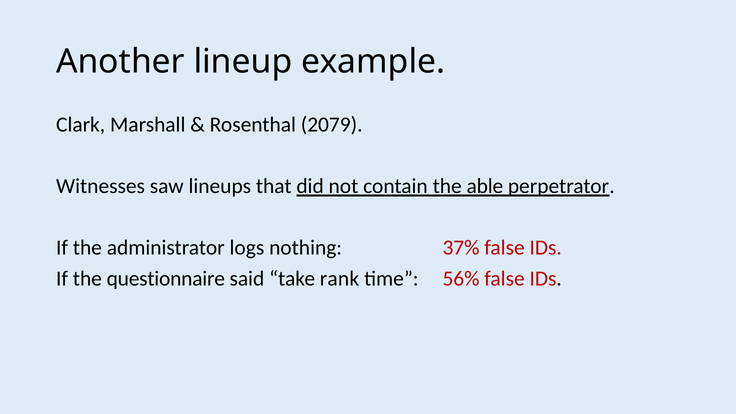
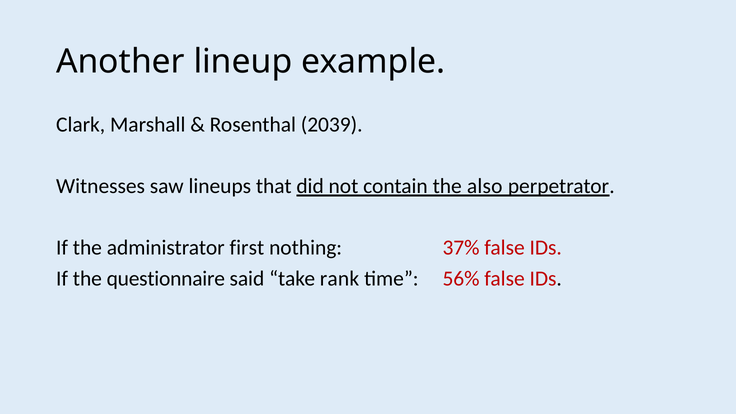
2079: 2079 -> 2039 (332, 124)
able: able -> also (485, 186)
logs: logs -> first (247, 248)
